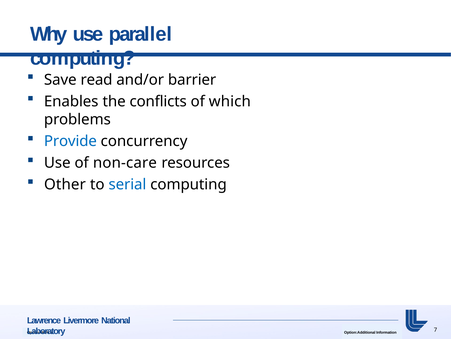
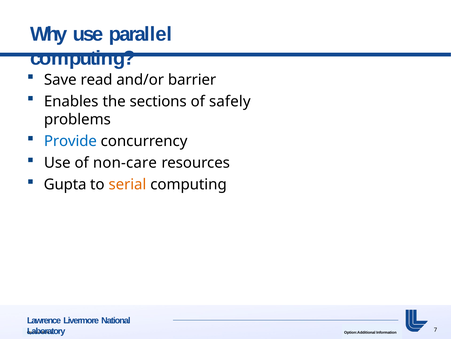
conflicts: conflicts -> sections (158, 101)
which: which -> safely (230, 101)
Other: Other -> Gupta (65, 184)
serial colour: blue -> orange (127, 184)
